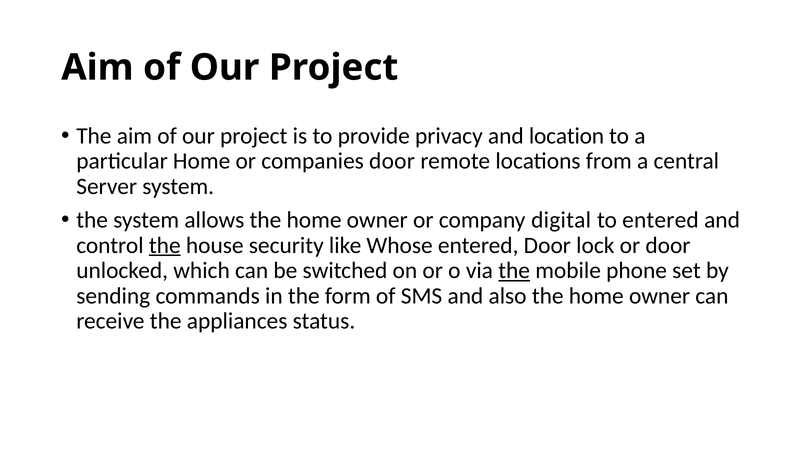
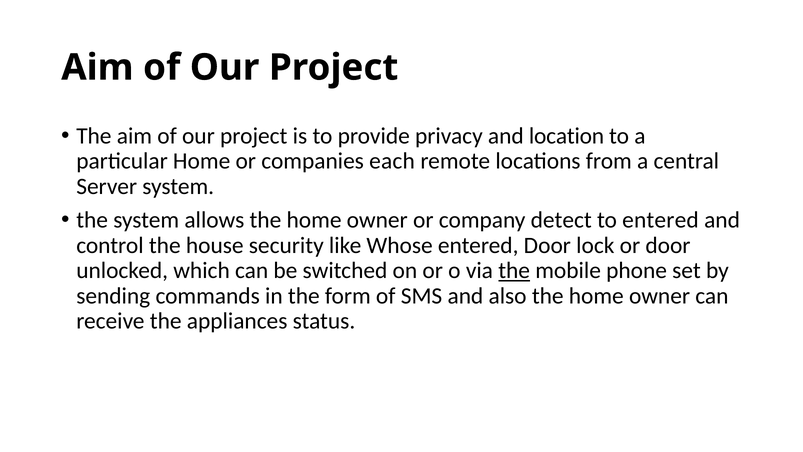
companies door: door -> each (392, 161)
digital: digital -> detect (561, 220)
the underline: present -> none (165, 245)
